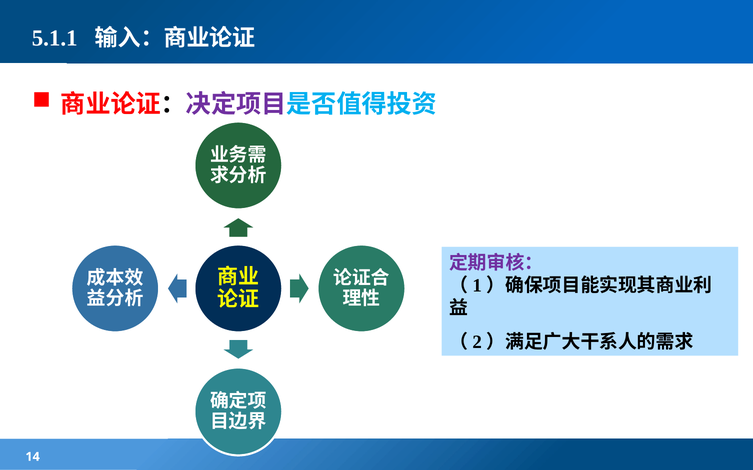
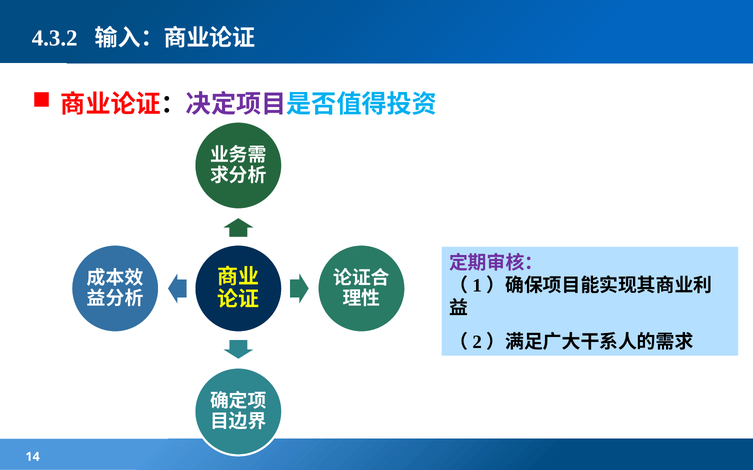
5.1.1: 5.1.1 -> 4.3.2 (55, 38)
